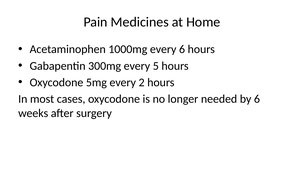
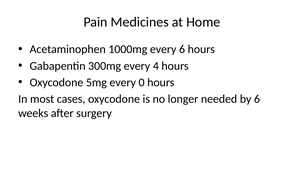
5: 5 -> 4 (156, 66)
2: 2 -> 0 (142, 82)
